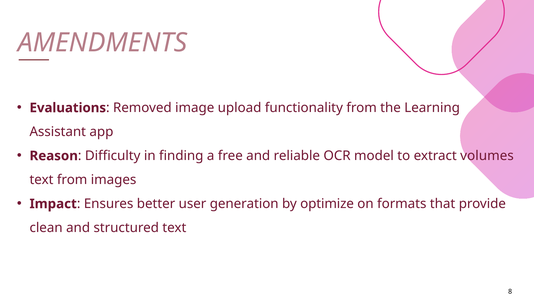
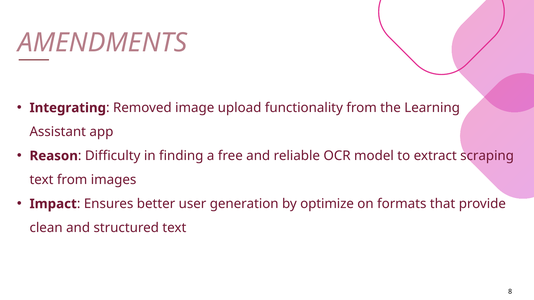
Evaluations: Evaluations -> Integrating (68, 108)
volumes: volumes -> scraping (487, 156)
